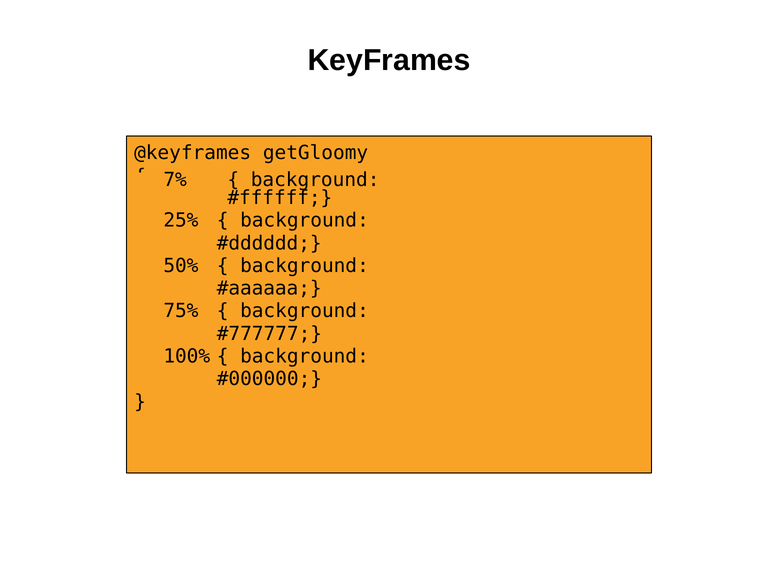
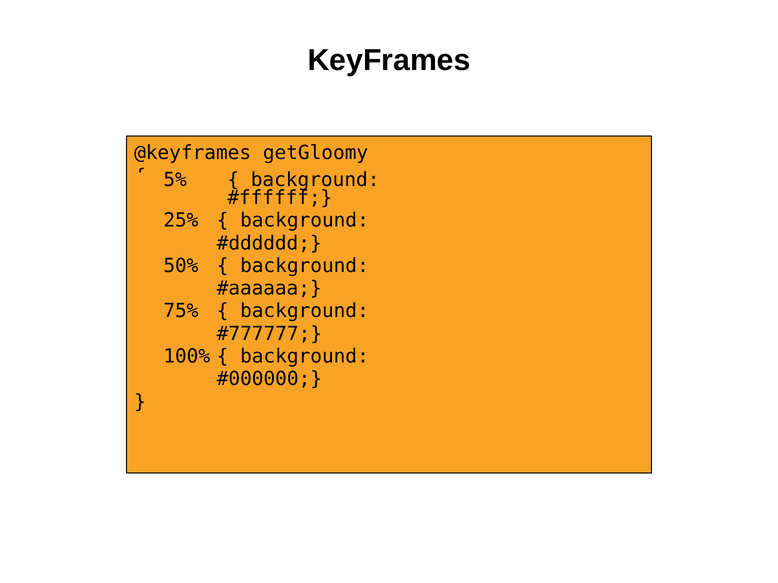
7%: 7% -> 5% (175, 180)
